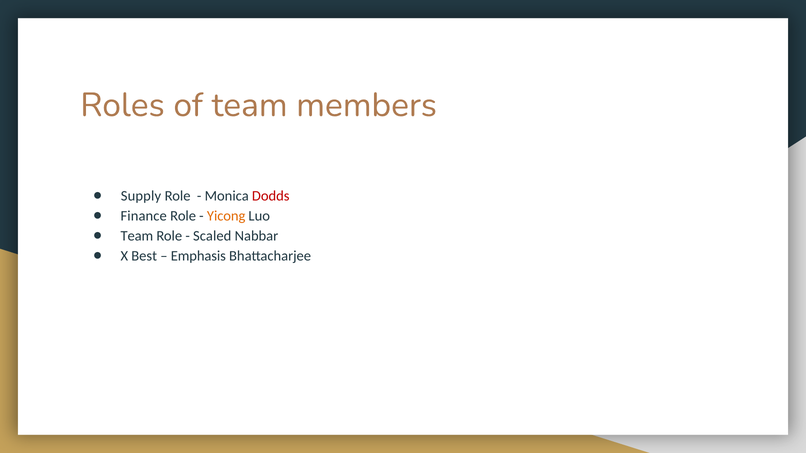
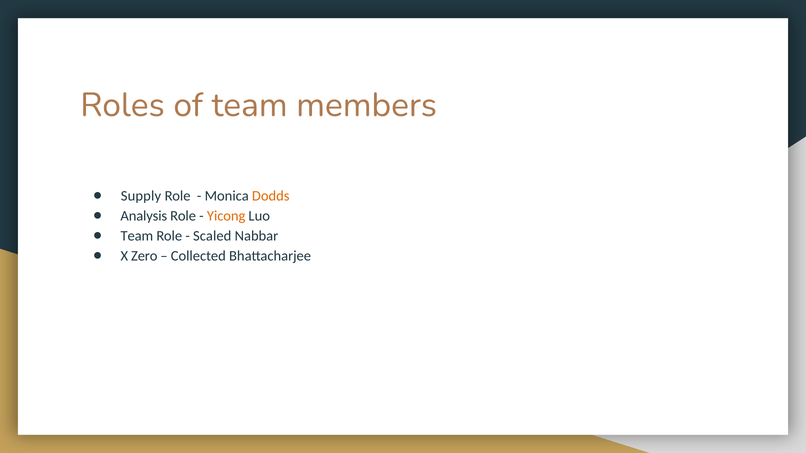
Dodds colour: red -> orange (271, 196)
Finance: Finance -> Analysis (144, 216)
Best: Best -> Zero (144, 256)
Emphasis: Emphasis -> Collected (198, 256)
